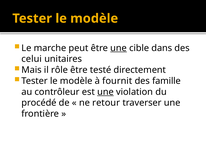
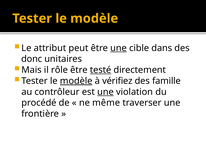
marche: marche -> attribut (50, 48)
celui: celui -> donc (32, 59)
testé underline: none -> present (101, 70)
modèle underline: none -> present (76, 81)
fournit: fournit -> vérifiez (117, 81)
retour: retour -> même (106, 103)
